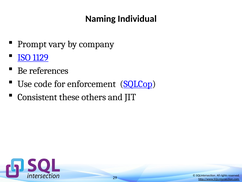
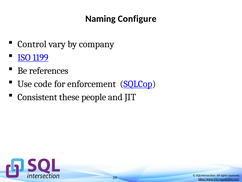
Individual: Individual -> Configure (137, 19)
Prompt: Prompt -> Control (32, 44)
1129: 1129 -> 1199 (41, 57)
others: others -> people (94, 97)
